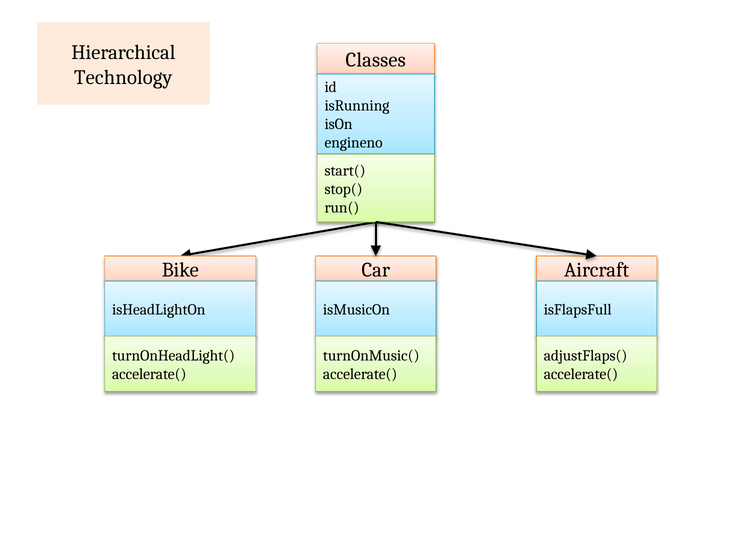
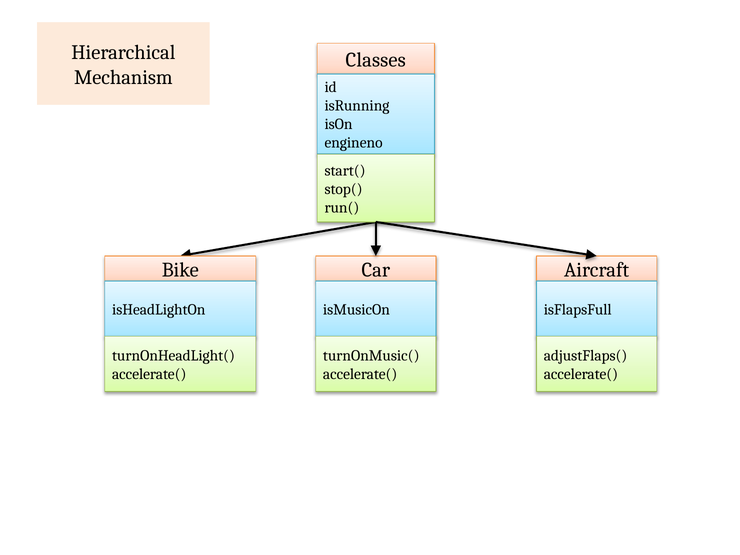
Technology: Technology -> Mechanism (123, 77)
